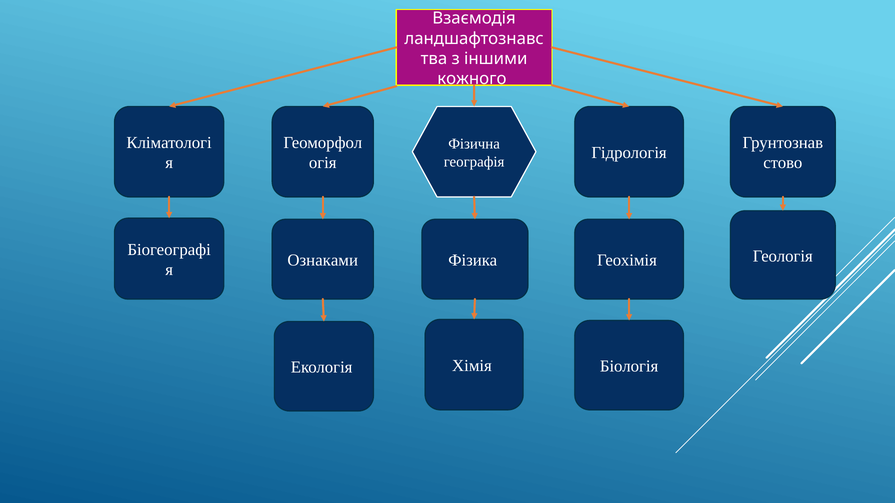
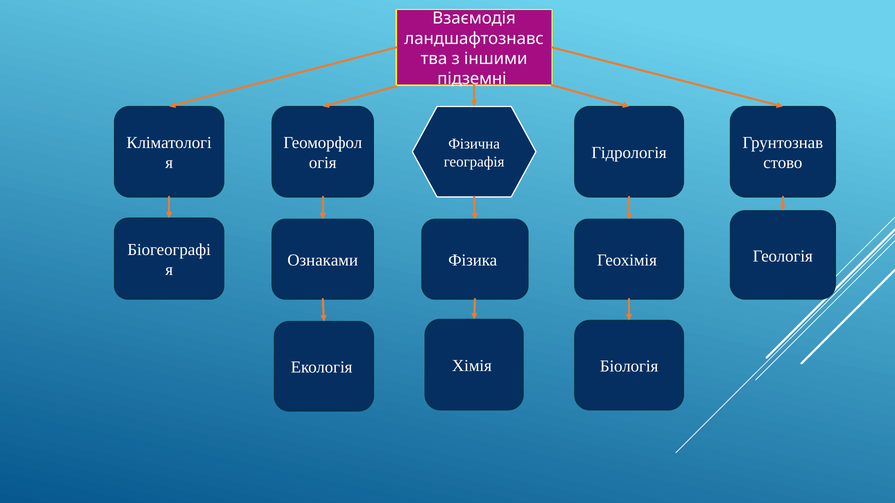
кожного: кожного -> підземні (472, 79)
